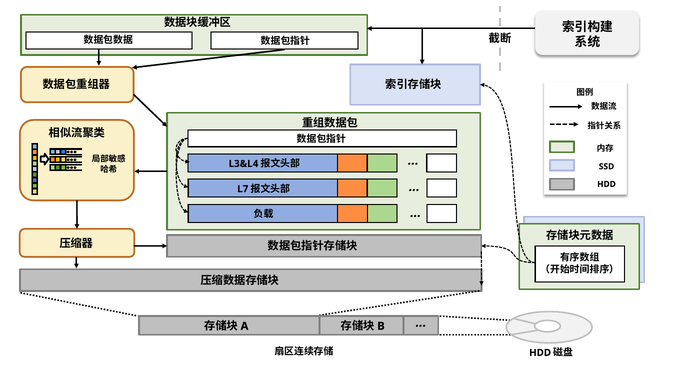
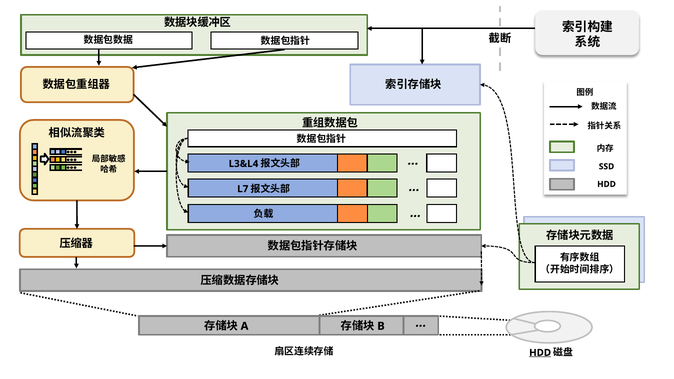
HDD underline: none -> present (540, 353)
